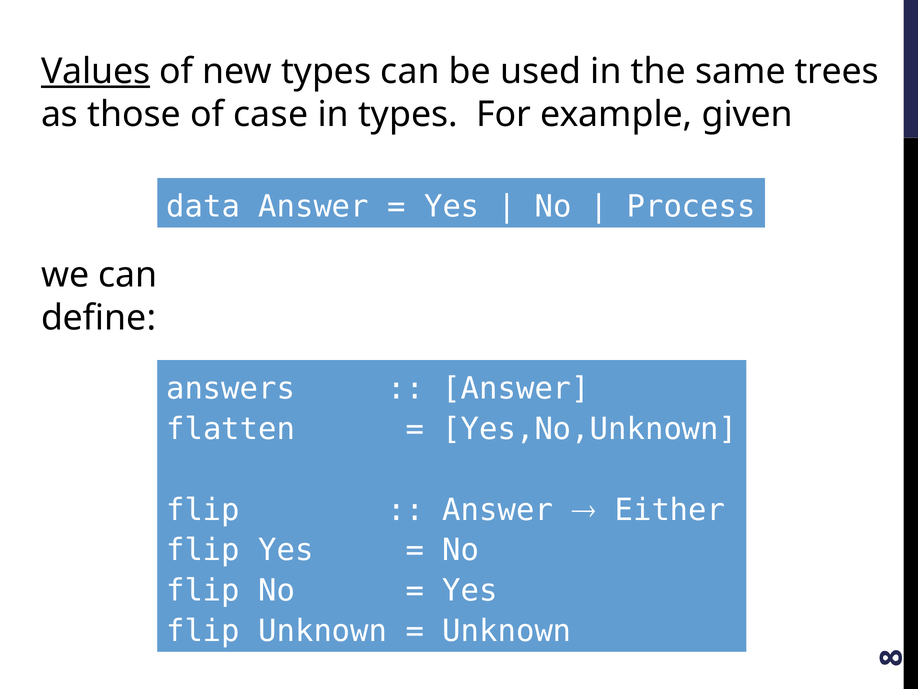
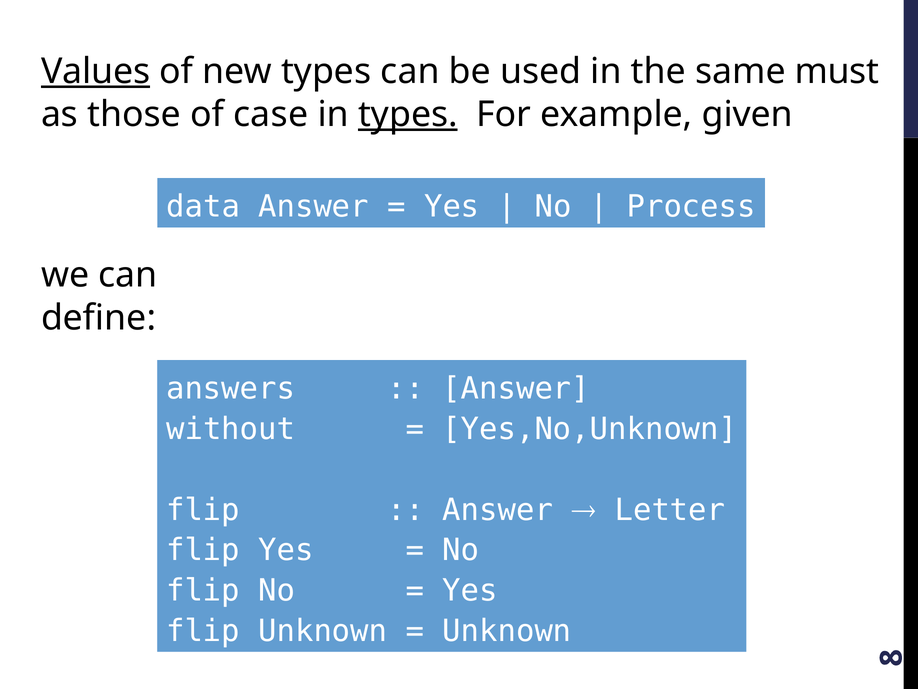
trees: trees -> must (837, 71)
types underline: none -> present (408, 114)
flatten: flatten -> without (231, 429)
Either: Either -> Letter (670, 510)
